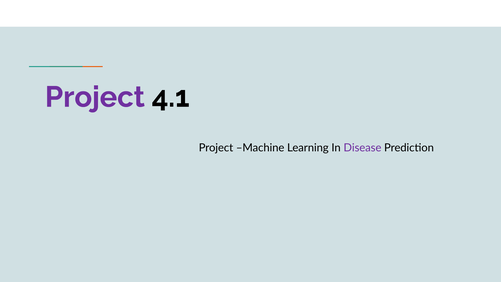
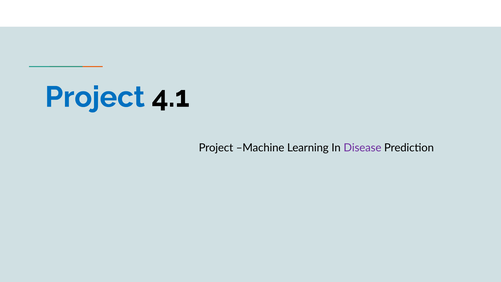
Project colour: purple -> blue (95, 97)
